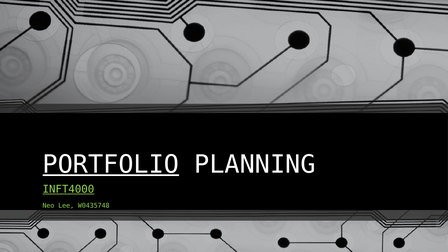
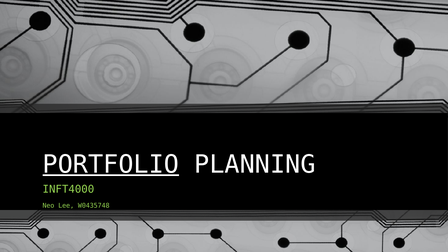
INFT4000 underline: present -> none (68, 189)
